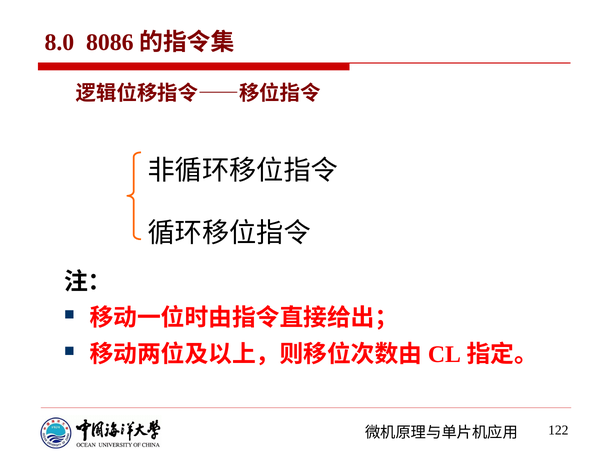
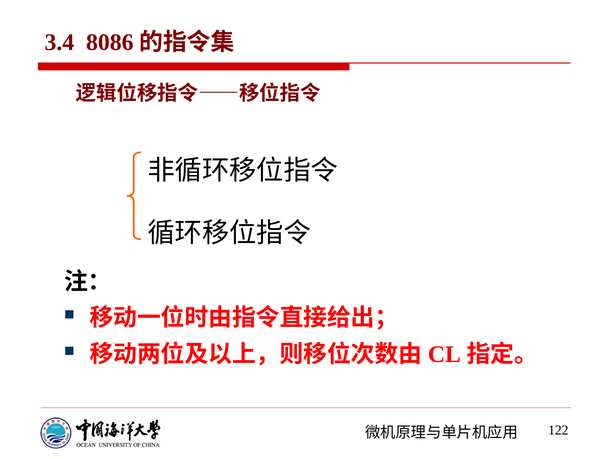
8.0: 8.0 -> 3.4 (59, 42)
